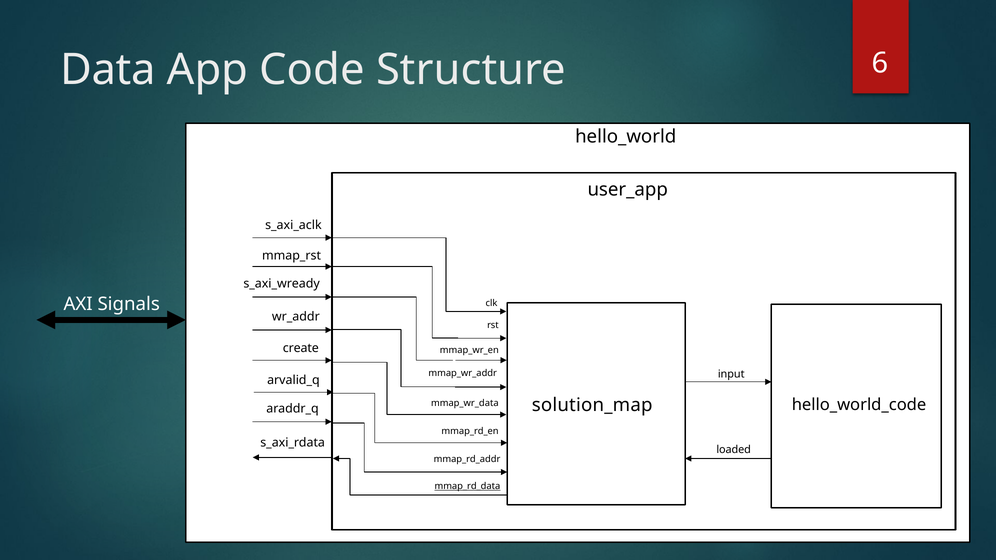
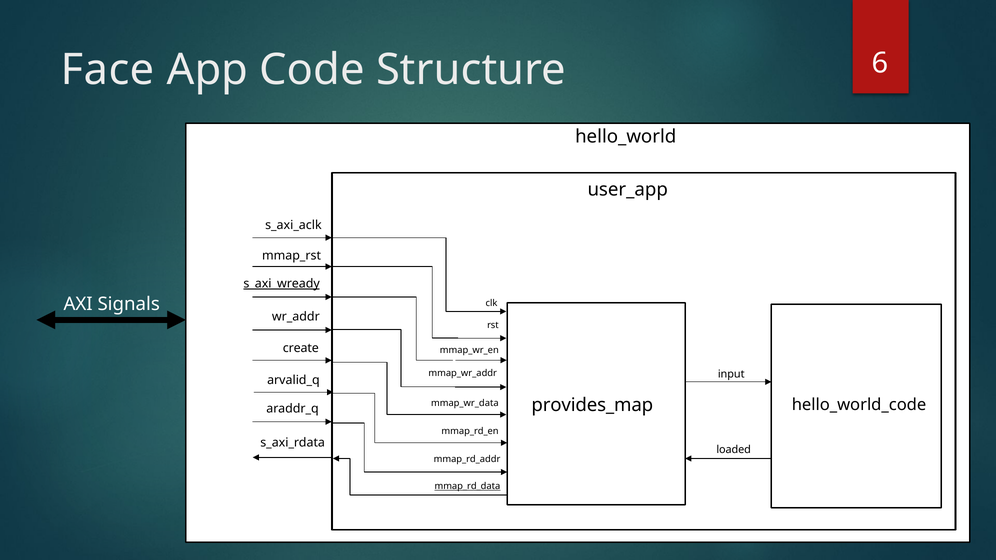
Data: Data -> Face (108, 70)
s_axi_wready underline: none -> present (282, 284)
solution_map: solution_map -> provides_map (592, 405)
